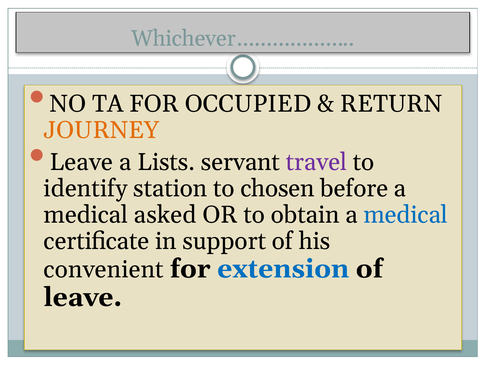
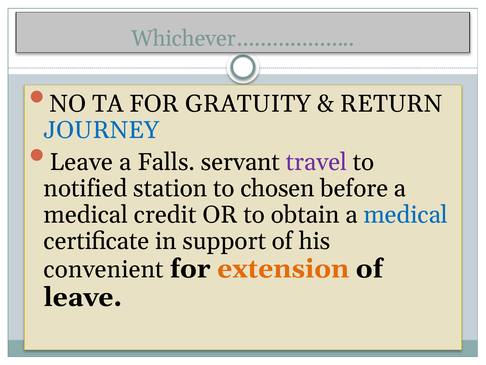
OCCUPIED: OCCUPIED -> GRATUITY (248, 104)
JOURNEY colour: orange -> blue (101, 130)
Lists: Lists -> Falls (166, 162)
identify: identify -> notified (86, 188)
asked: asked -> credit (165, 215)
extension colour: blue -> orange (283, 268)
